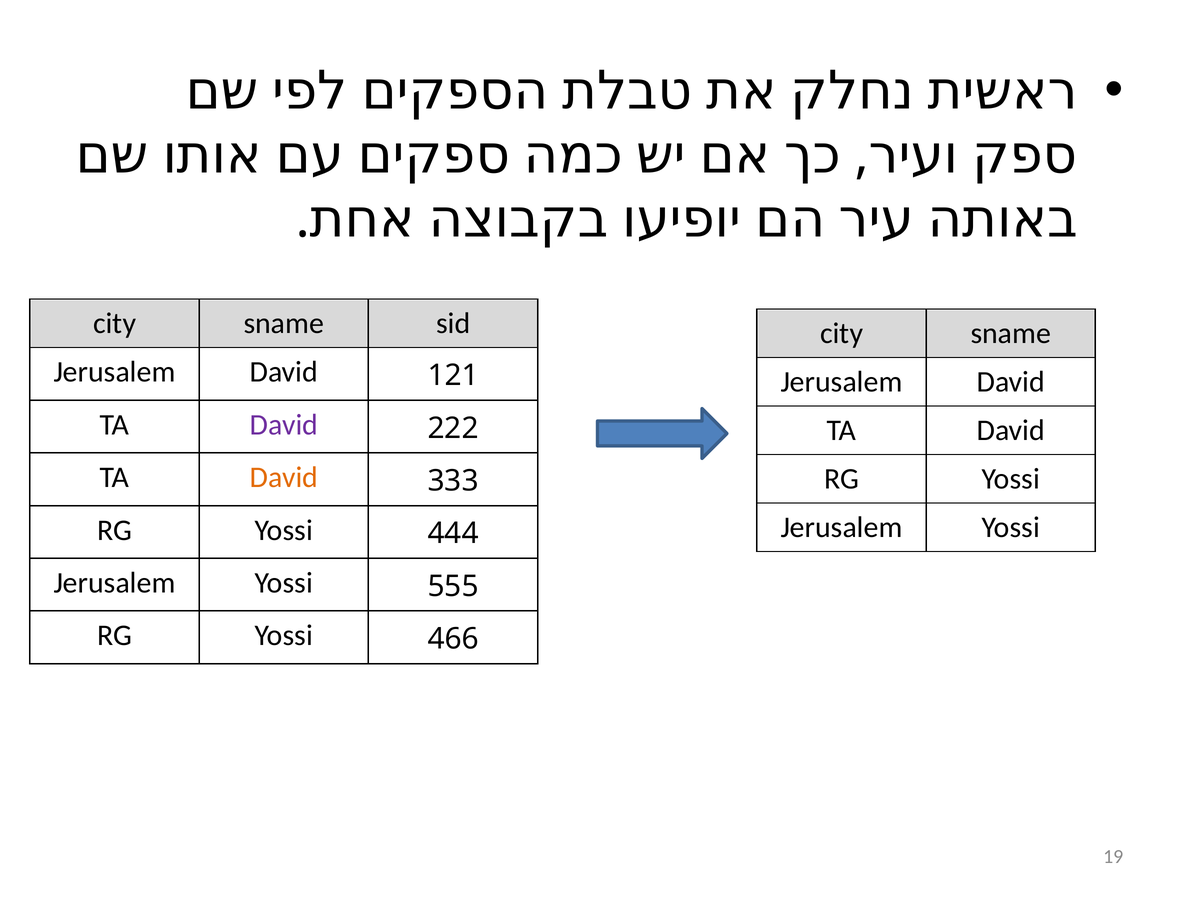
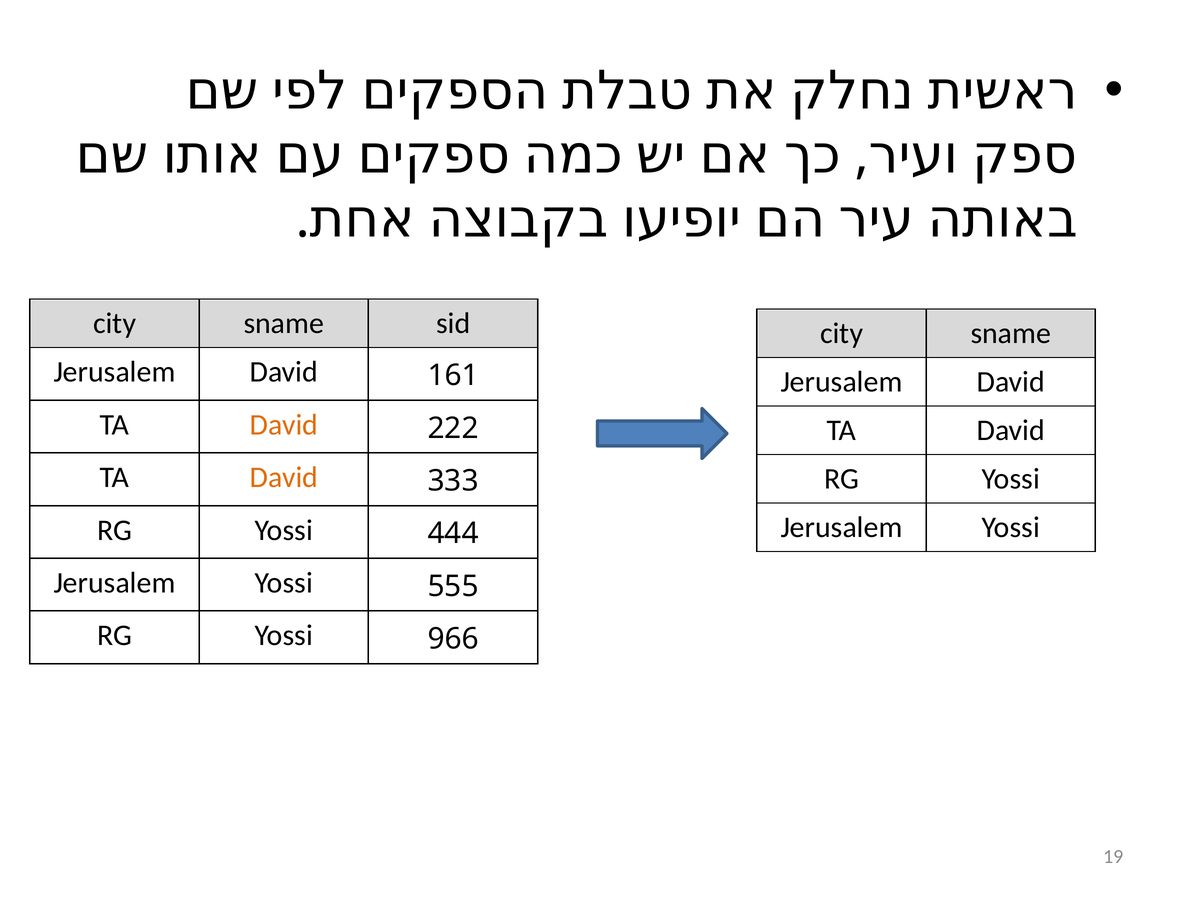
121: 121 -> 161 (453, 375)
David colour: purple -> orange (284, 424)
466: 466 -> 966 (453, 638)
